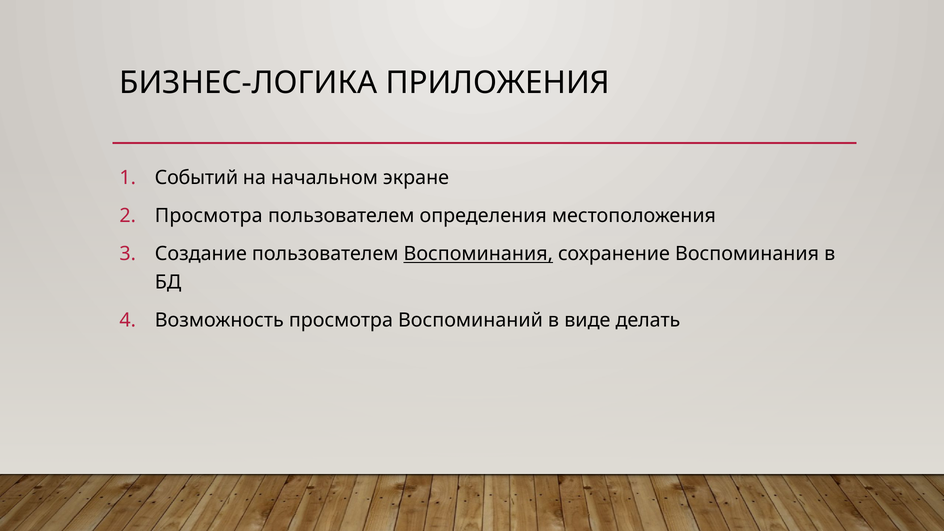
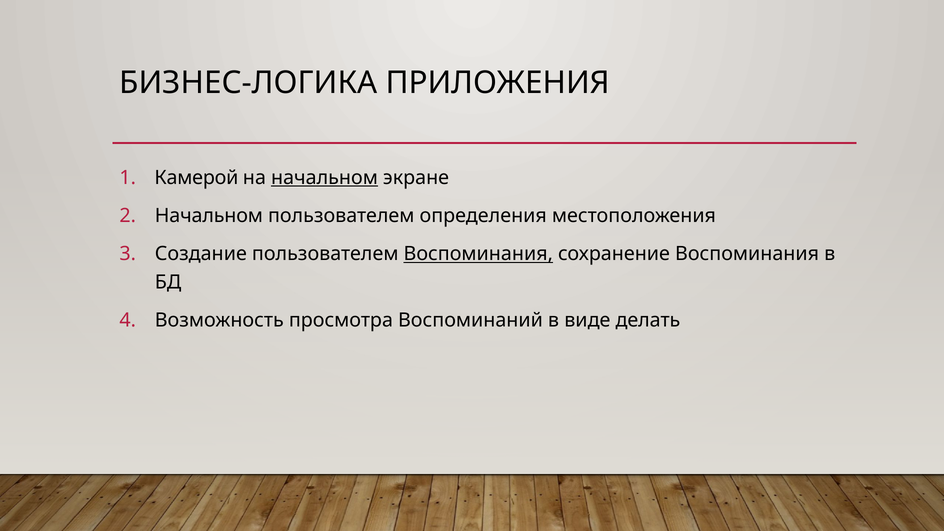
Событий: Событий -> Камерой (196, 178)
начальном underline: none -> present (324, 178)
Просмотра: Просмотра -> Начальном (209, 216)
